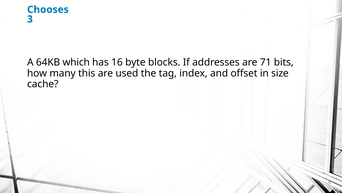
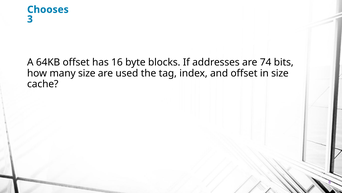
64KB which: which -> offset (76, 62)
71: 71 -> 74 (266, 62)
many this: this -> size (87, 73)
